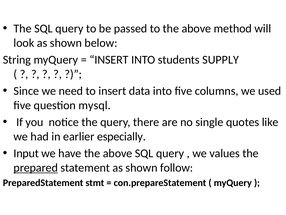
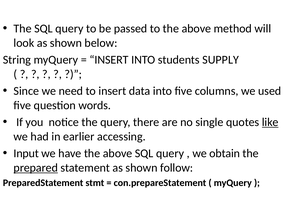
mysql: mysql -> words (95, 105)
like underline: none -> present (270, 122)
especially: especially -> accessing (121, 136)
values: values -> obtain (225, 153)
